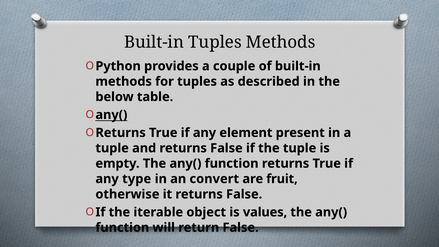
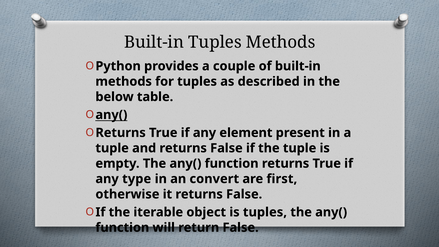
fruit: fruit -> first (282, 179)
is values: values -> tuples (265, 212)
